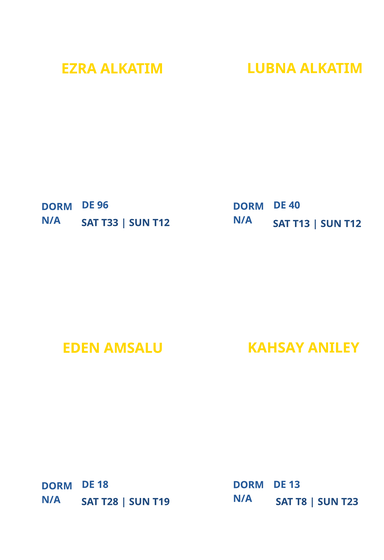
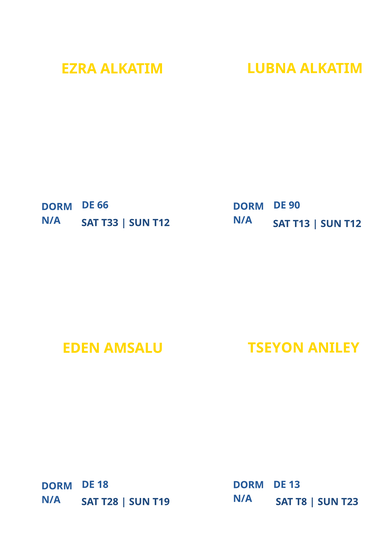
96: 96 -> 66 (103, 205)
40: 40 -> 90 (294, 206)
KAHSAY: KAHSAY -> TSEYON (276, 348)
